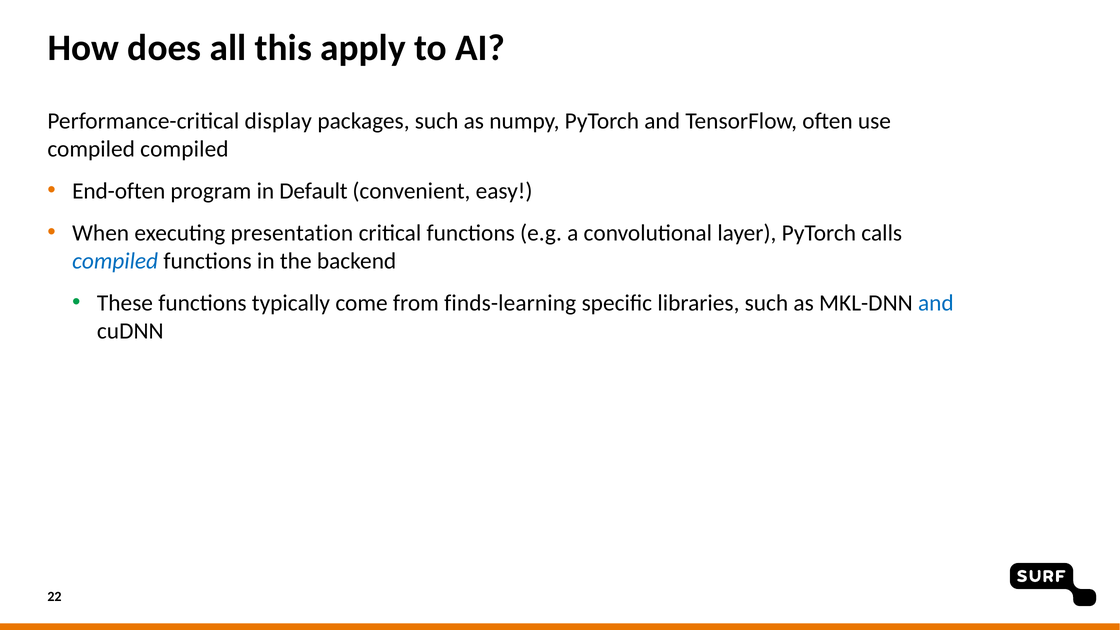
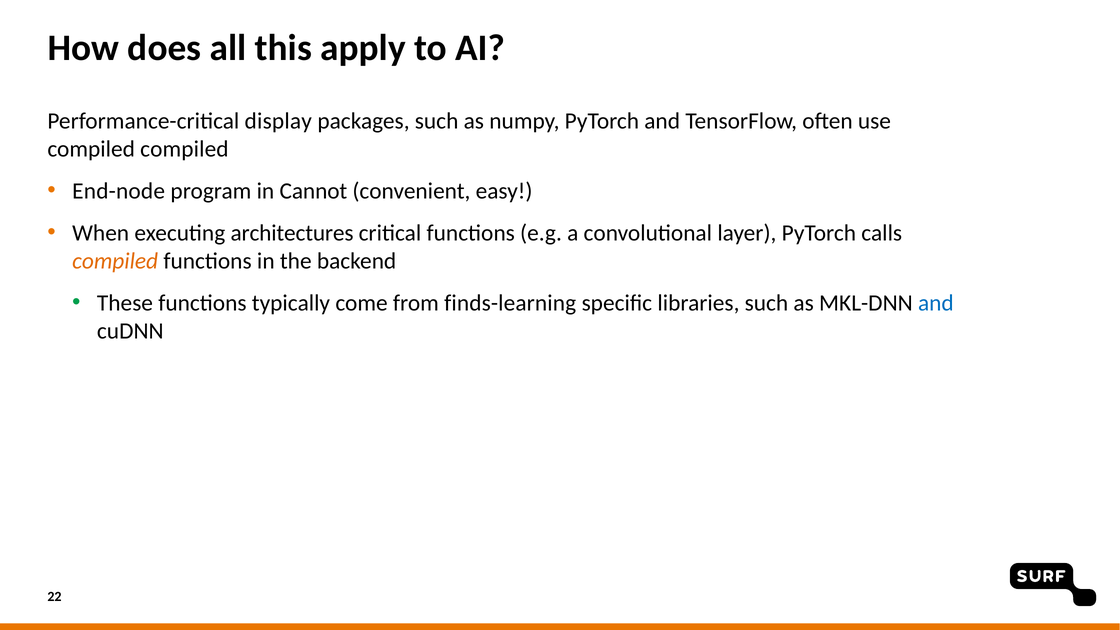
End-often: End-often -> End-node (119, 191)
Default: Default -> Cannot (313, 191)
presentation: presentation -> architectures (292, 233)
compiled colour: blue -> orange (115, 261)
